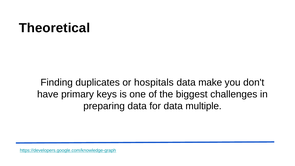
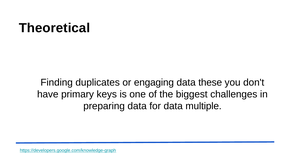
hospitals: hospitals -> engaging (154, 82)
make: make -> these (210, 82)
